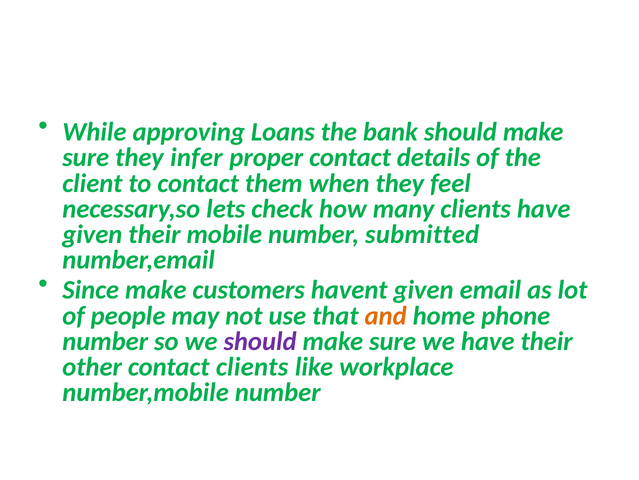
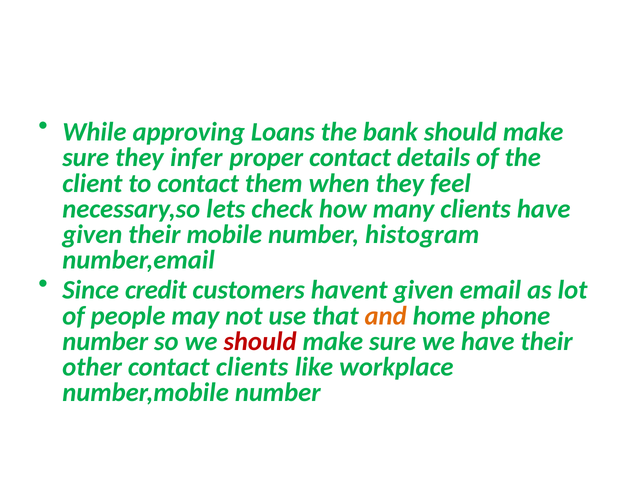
submitted: submitted -> histogram (422, 234)
Since make: make -> credit (156, 290)
should colour: purple -> red (260, 341)
